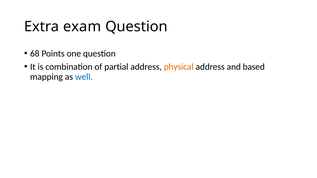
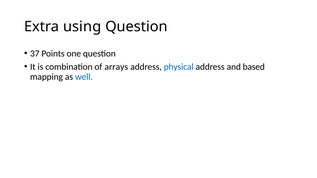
exam: exam -> using (82, 27)
68: 68 -> 37 (35, 54)
partial: partial -> arrays (116, 67)
physical colour: orange -> blue (179, 67)
